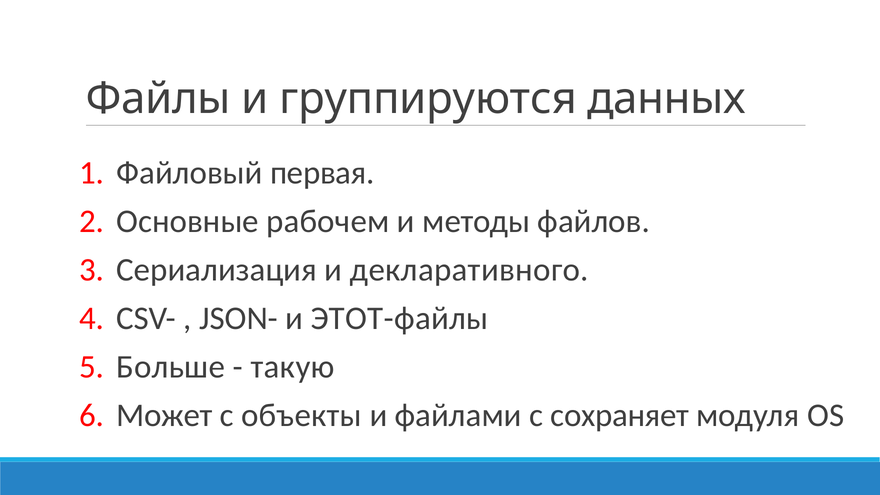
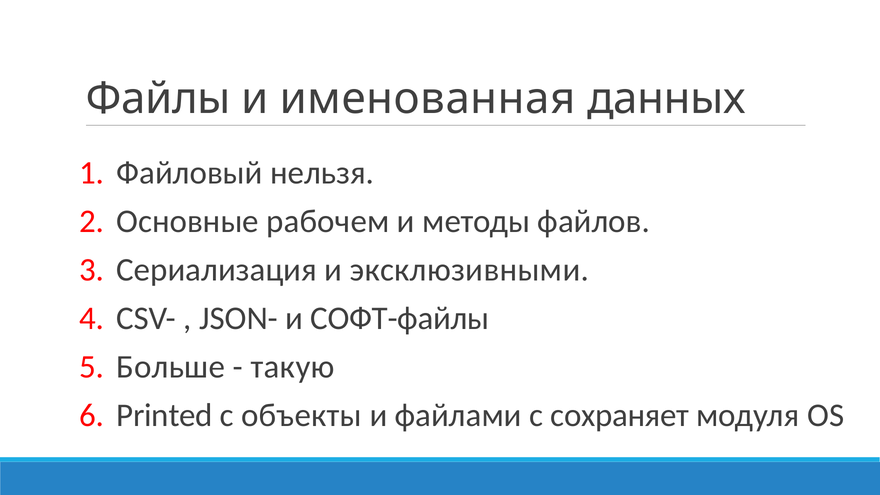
группируются: группируются -> именованная (428, 99)
первая: первая -> нельзя (322, 173)
декларативного: декларативного -> эксклюзивными (469, 270)
ЭТОТ-файлы: ЭТОТ-файлы -> СОФТ-файлы (400, 318)
Может: Может -> Printed (164, 415)
